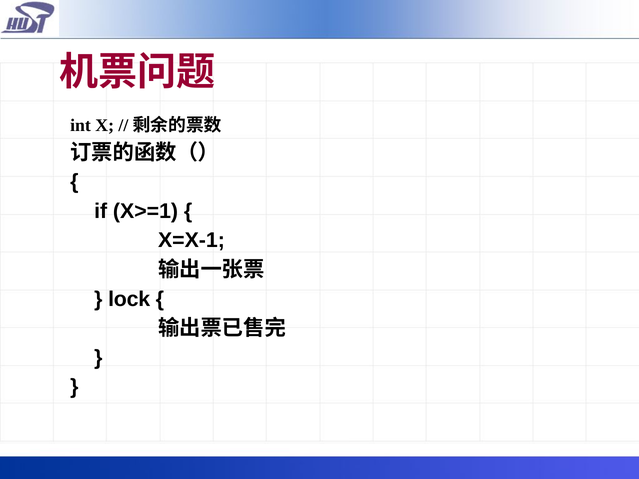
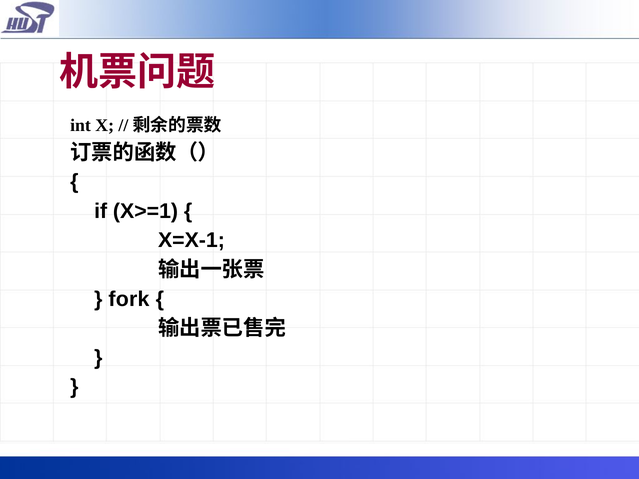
lock: lock -> fork (129, 299)
